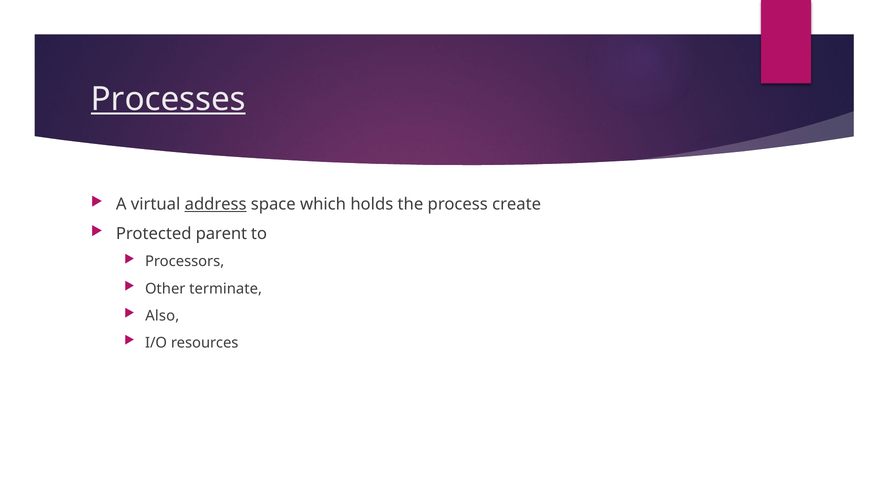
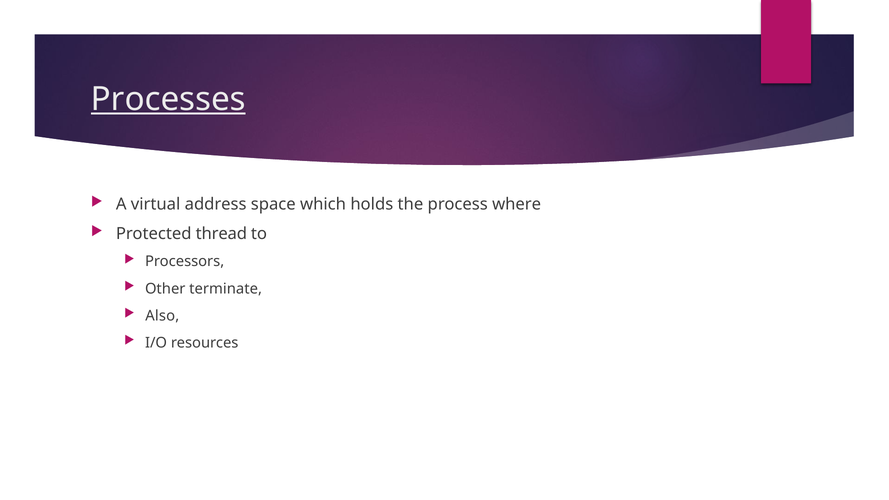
address underline: present -> none (216, 204)
create: create -> where (517, 204)
parent: parent -> thread (221, 234)
